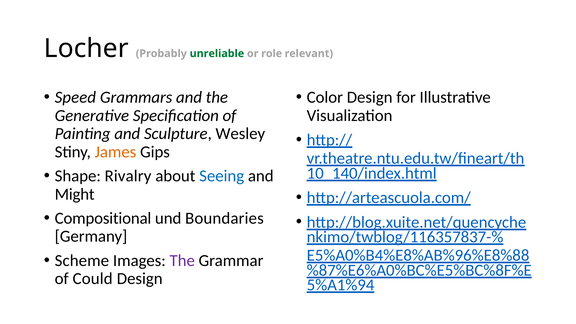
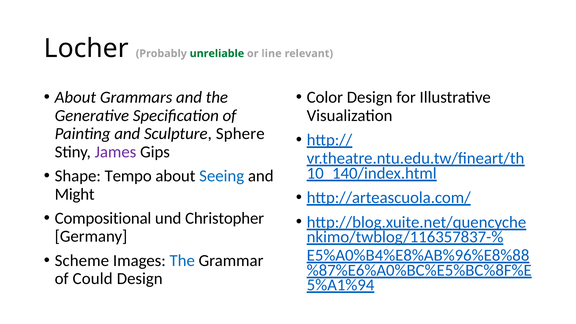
role: role -> line (272, 54)
Speed: Speed -> About (75, 97)
Wesley: Wesley -> Sphere (240, 134)
James colour: orange -> purple (115, 152)
Rivalry: Rivalry -> Tempo (128, 176)
Boundaries: Boundaries -> Christopher (225, 218)
The colour: purple -> blue (182, 261)
